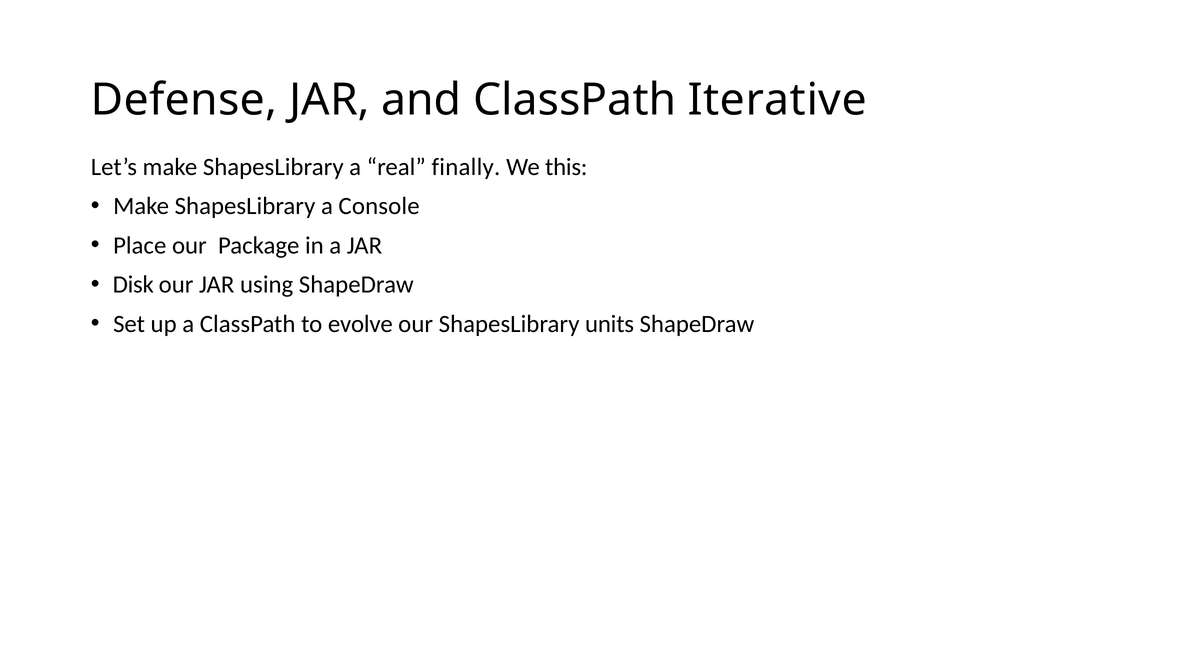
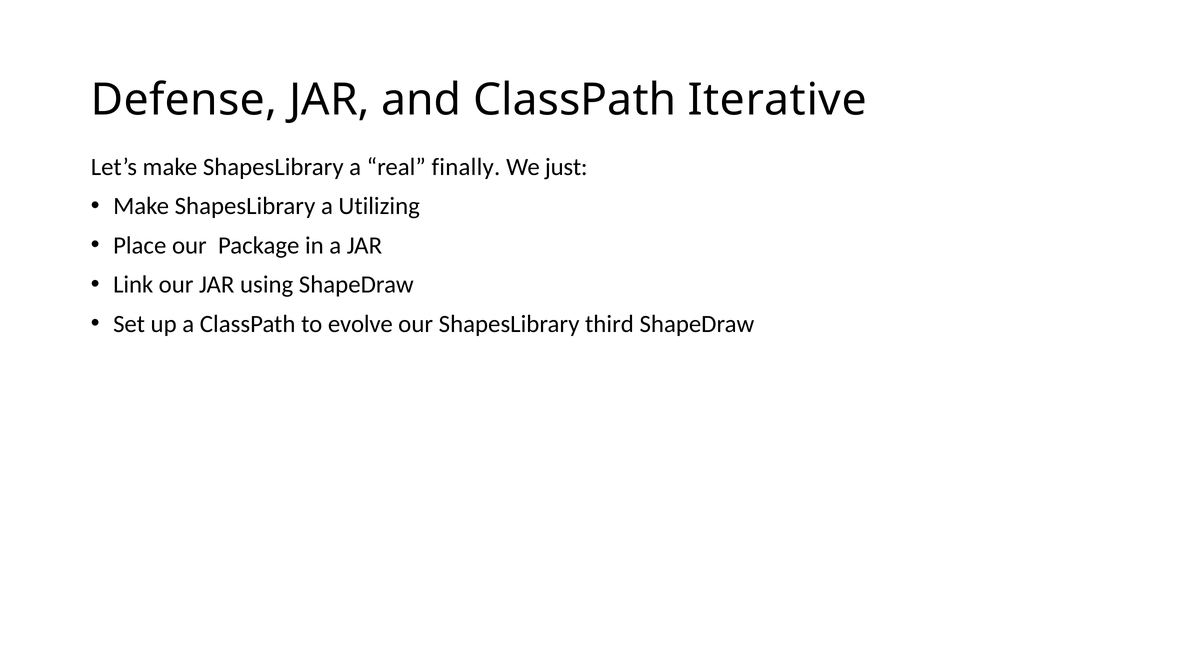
this: this -> just (566, 167)
Console: Console -> Utilizing (379, 206)
Disk: Disk -> Link (133, 285)
units: units -> third (609, 324)
